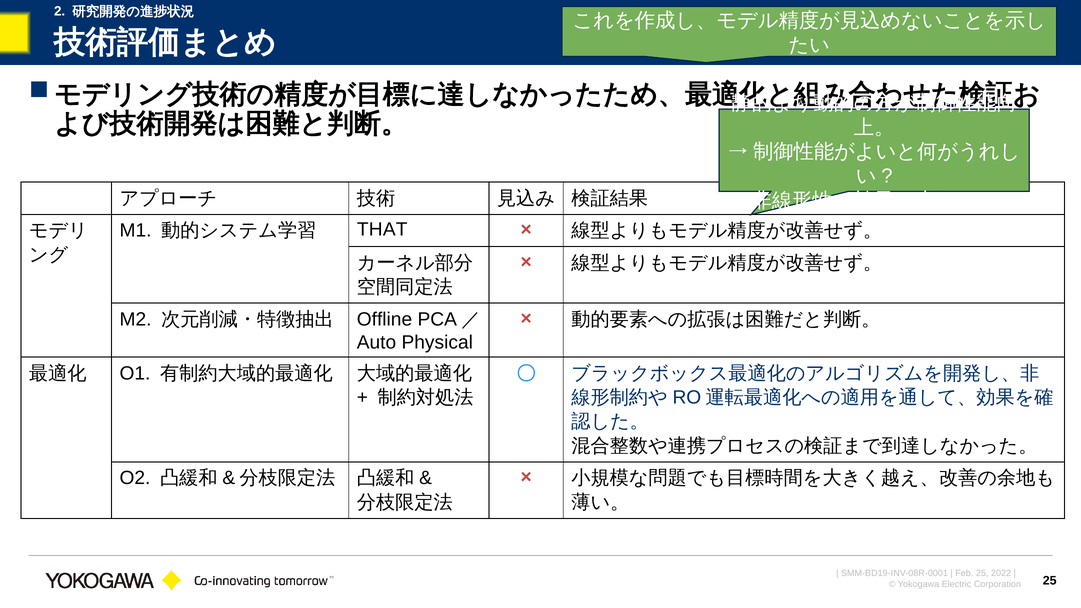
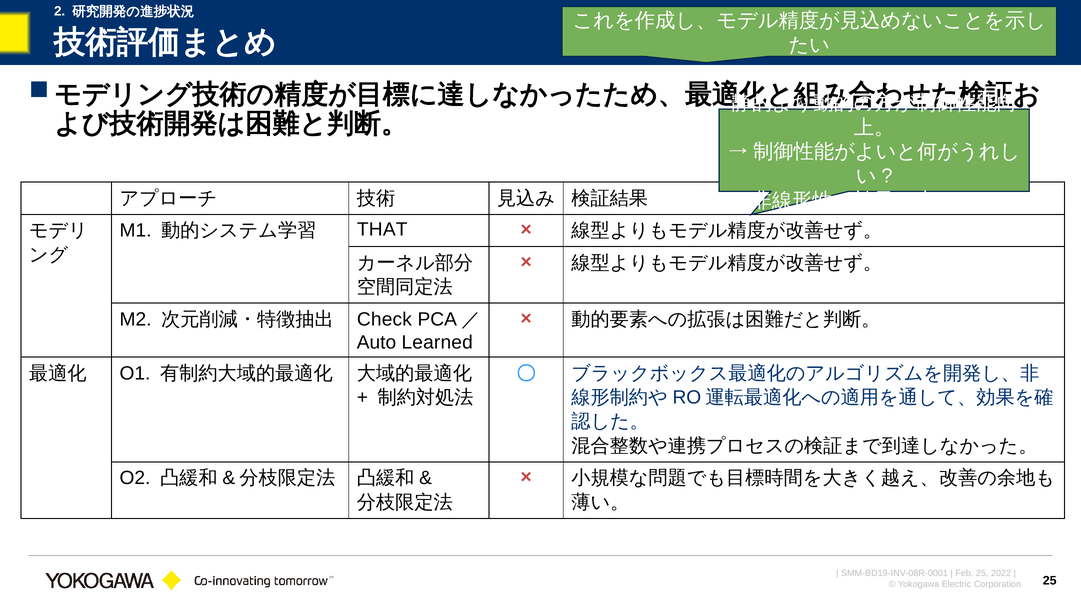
Offline: Offline -> Check (384, 319)
Physical: Physical -> Learned (437, 343)
